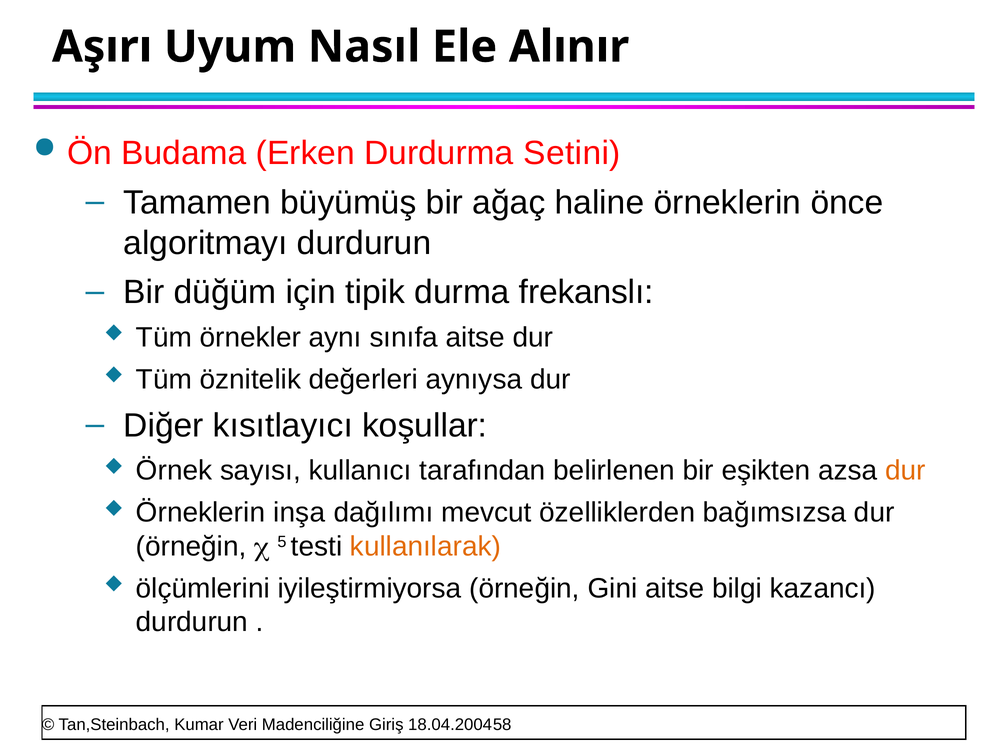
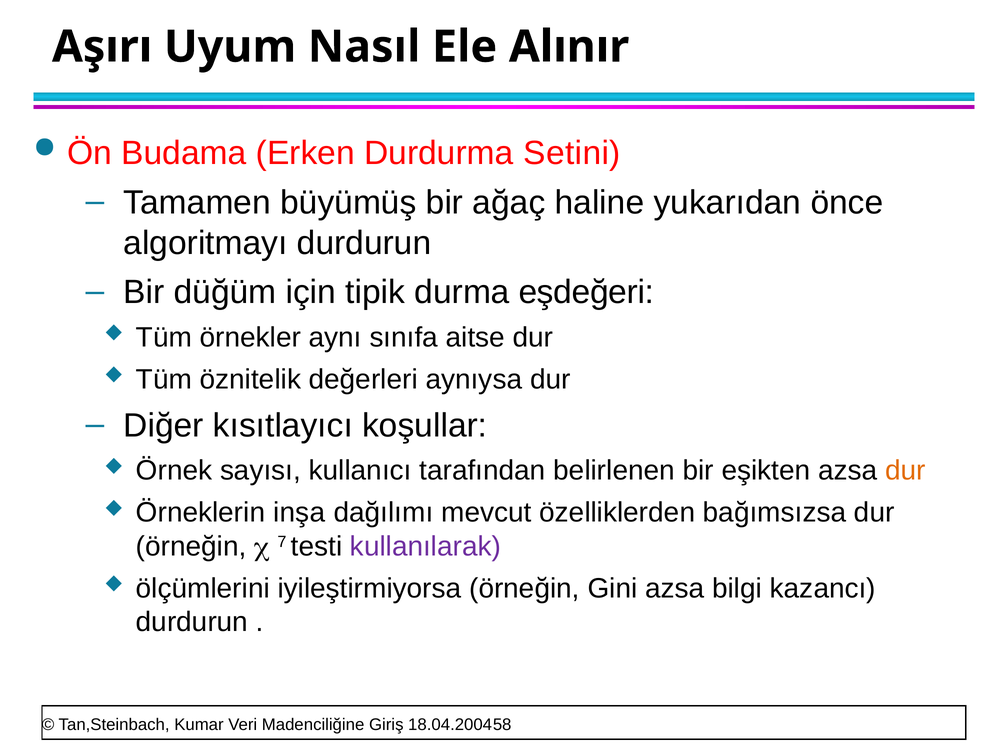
haline örneklerin: örneklerin -> yukarıdan (727, 203)
frekanslı: frekanslı -> eşdeğeri (586, 292)
5: 5 -> 7 (282, 542)
kullanılarak colour: orange -> purple (426, 546)
Gini aitse: aitse -> azsa (675, 588)
